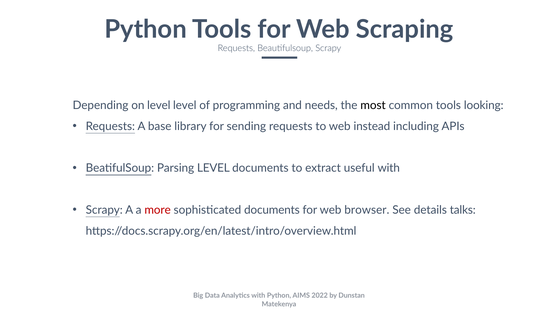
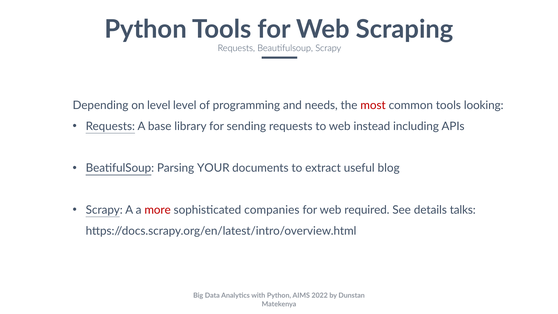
most colour: black -> red (373, 105)
Parsing LEVEL: LEVEL -> YOUR (213, 168)
useful with: with -> blog (389, 168)
sophisticated documents: documents -> companies (272, 210)
browser: browser -> required (367, 210)
